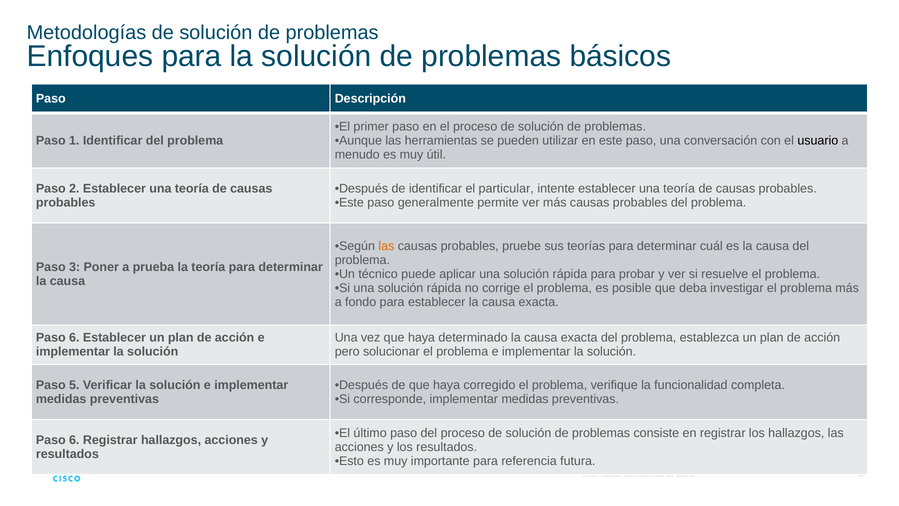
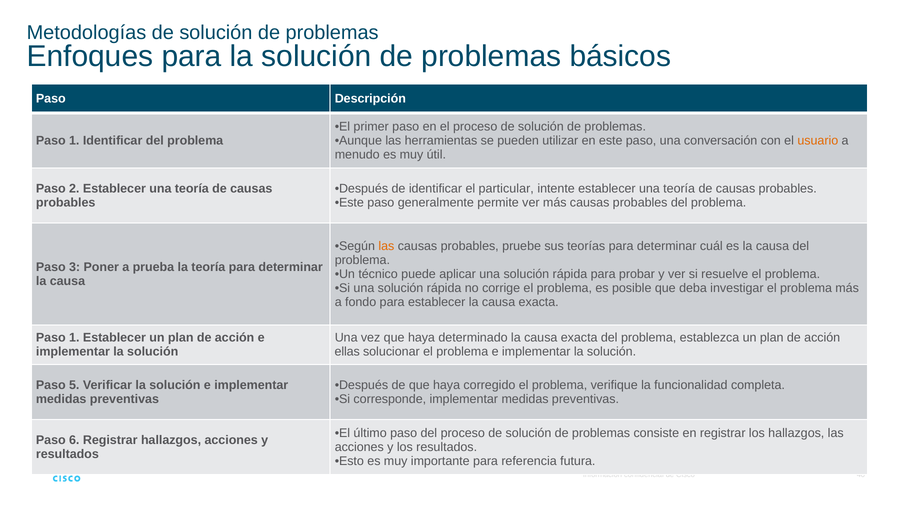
usuario colour: black -> orange (818, 141)
6: 6 -> 1 (74, 338)
pero: pero -> ellas (347, 352)
